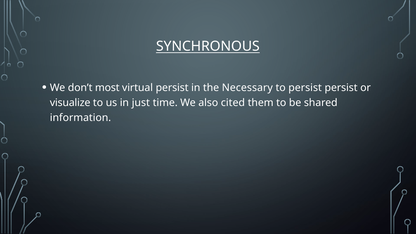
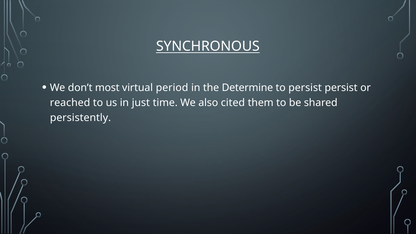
virtual persist: persist -> period (172, 88)
Necessary: Necessary -> Determine (247, 88)
visualize: visualize -> reached (70, 103)
information: information -> persistently (80, 118)
